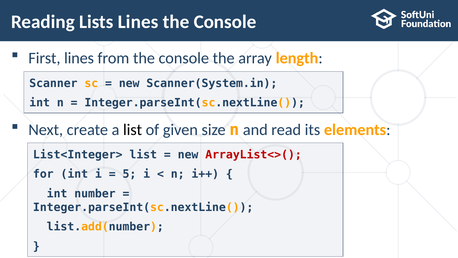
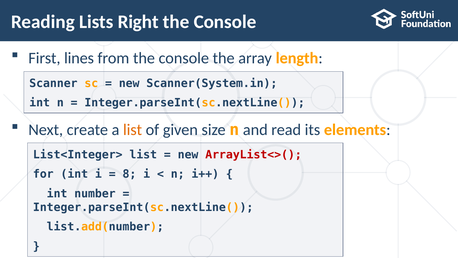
Lists Lines: Lines -> Right (138, 22)
list colour: black -> orange (133, 130)
5: 5 -> 8 (129, 174)
